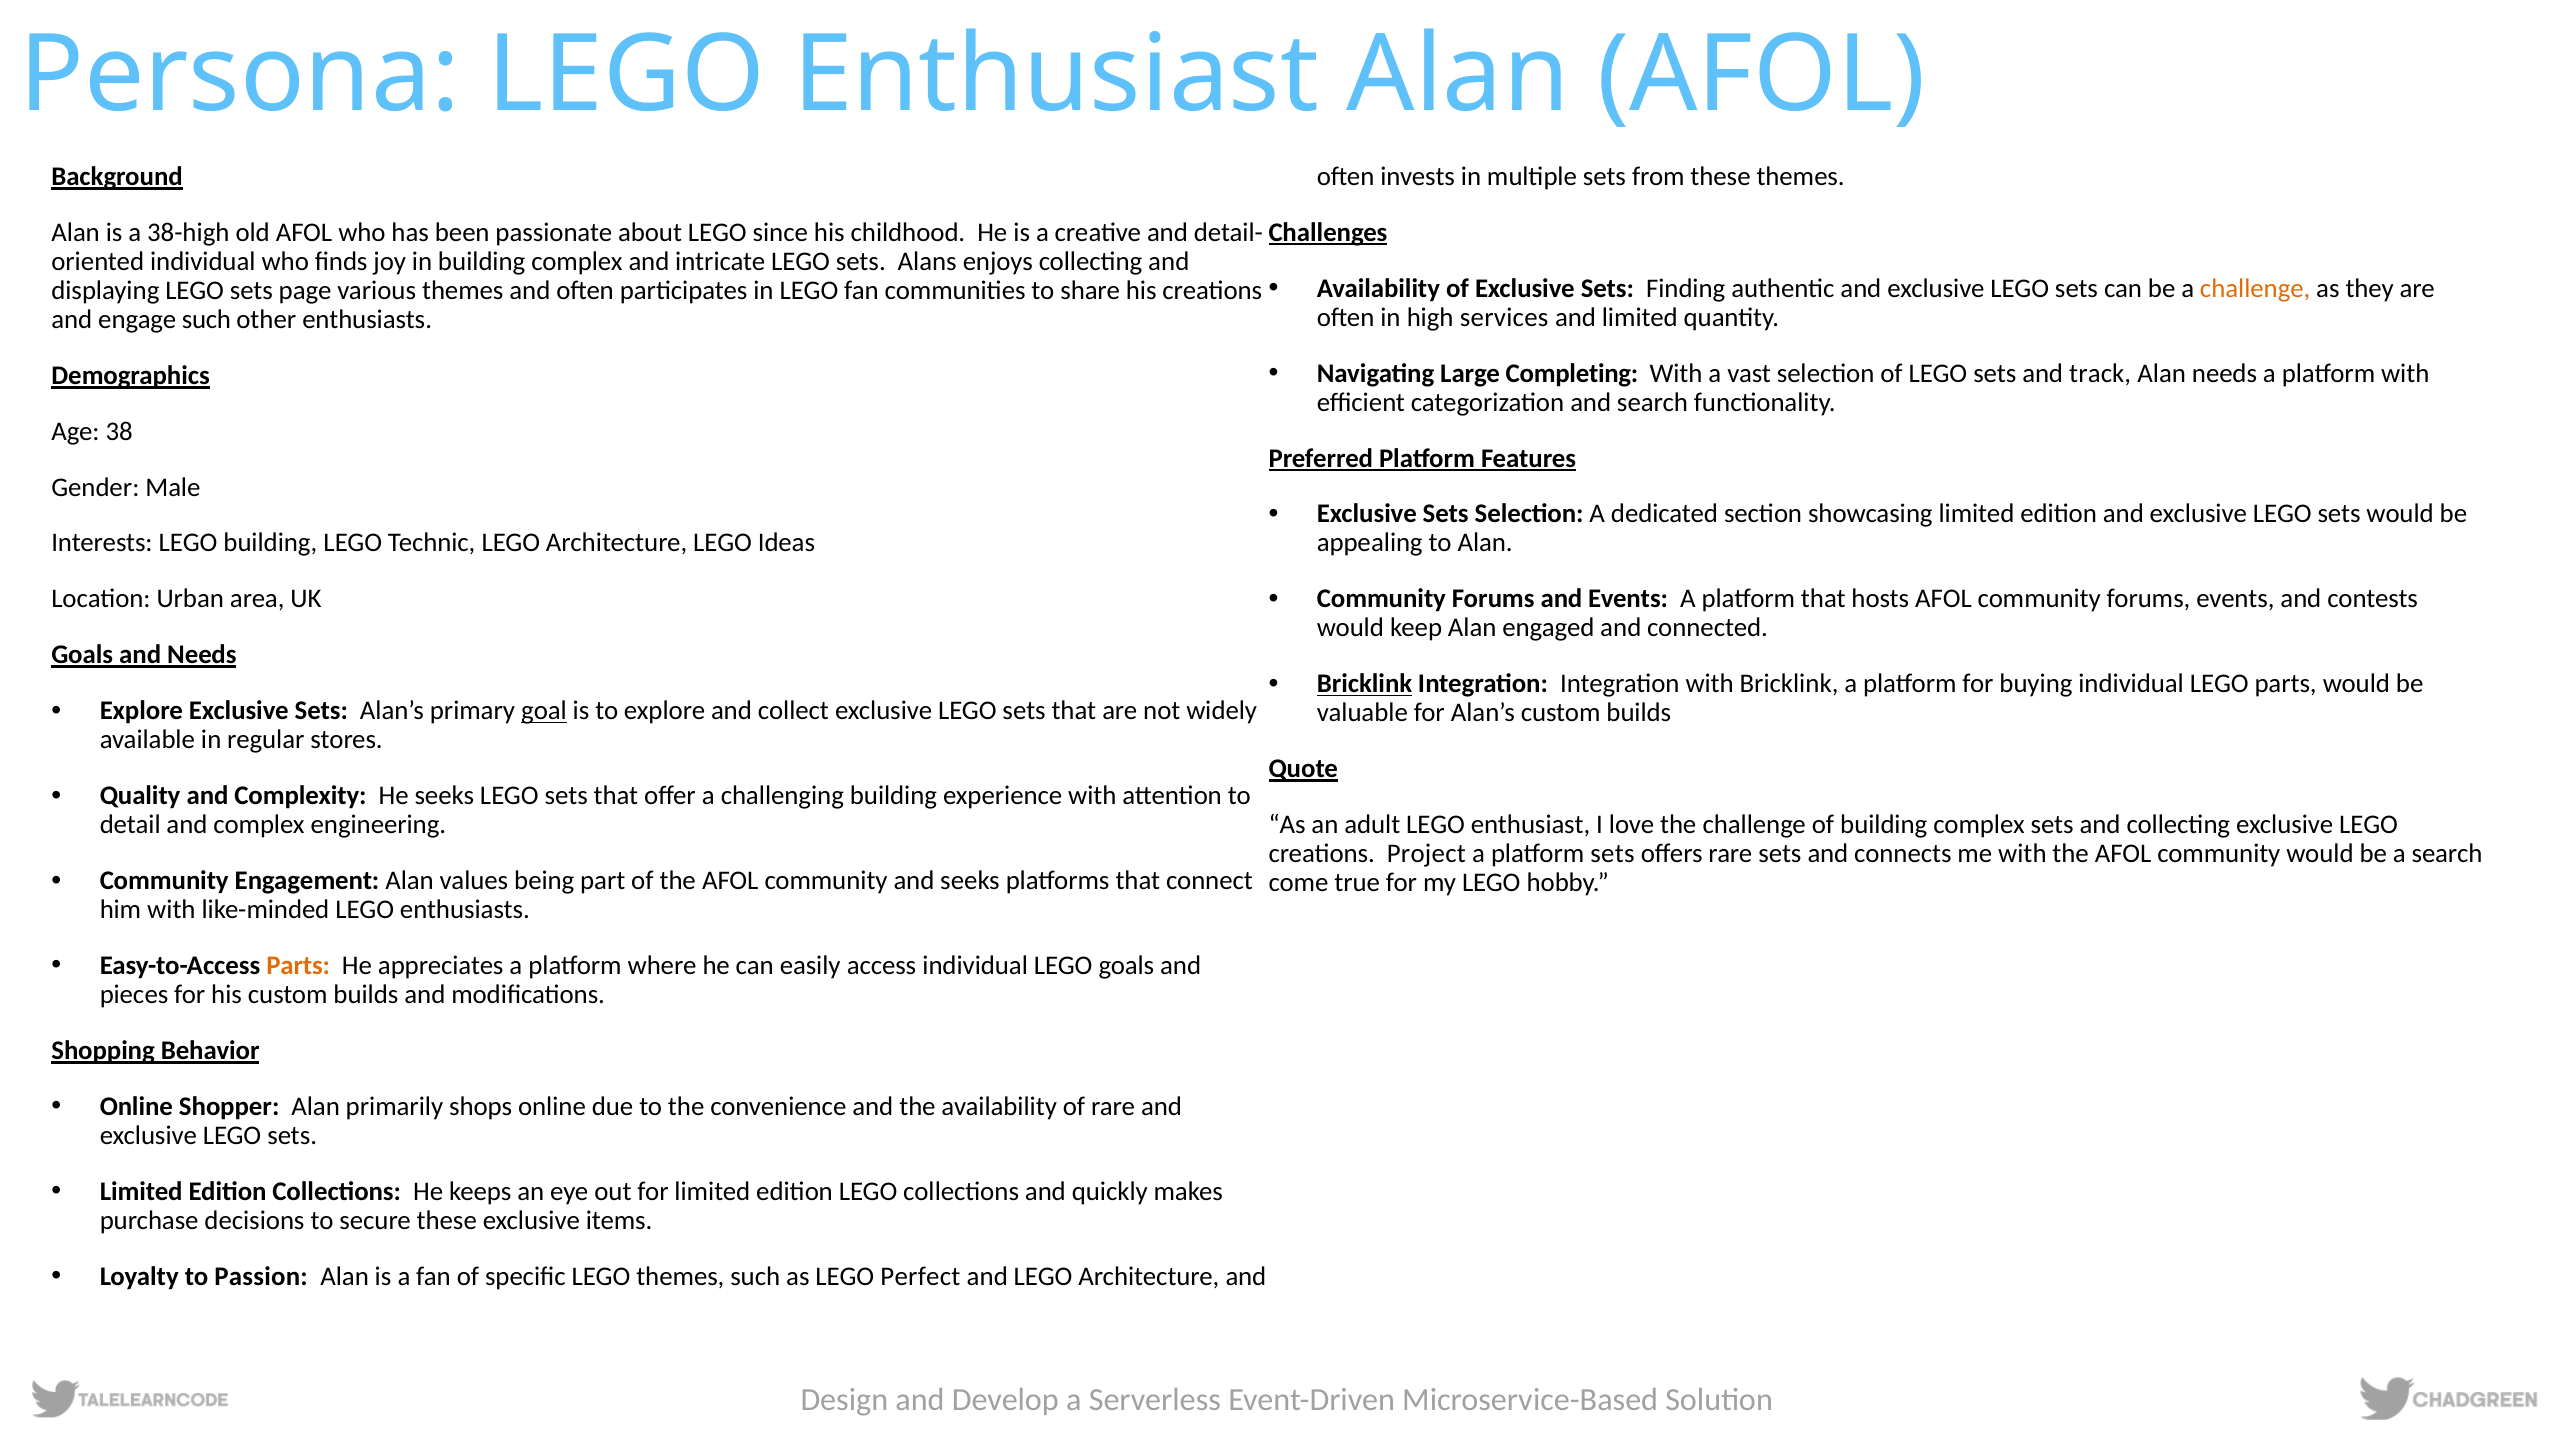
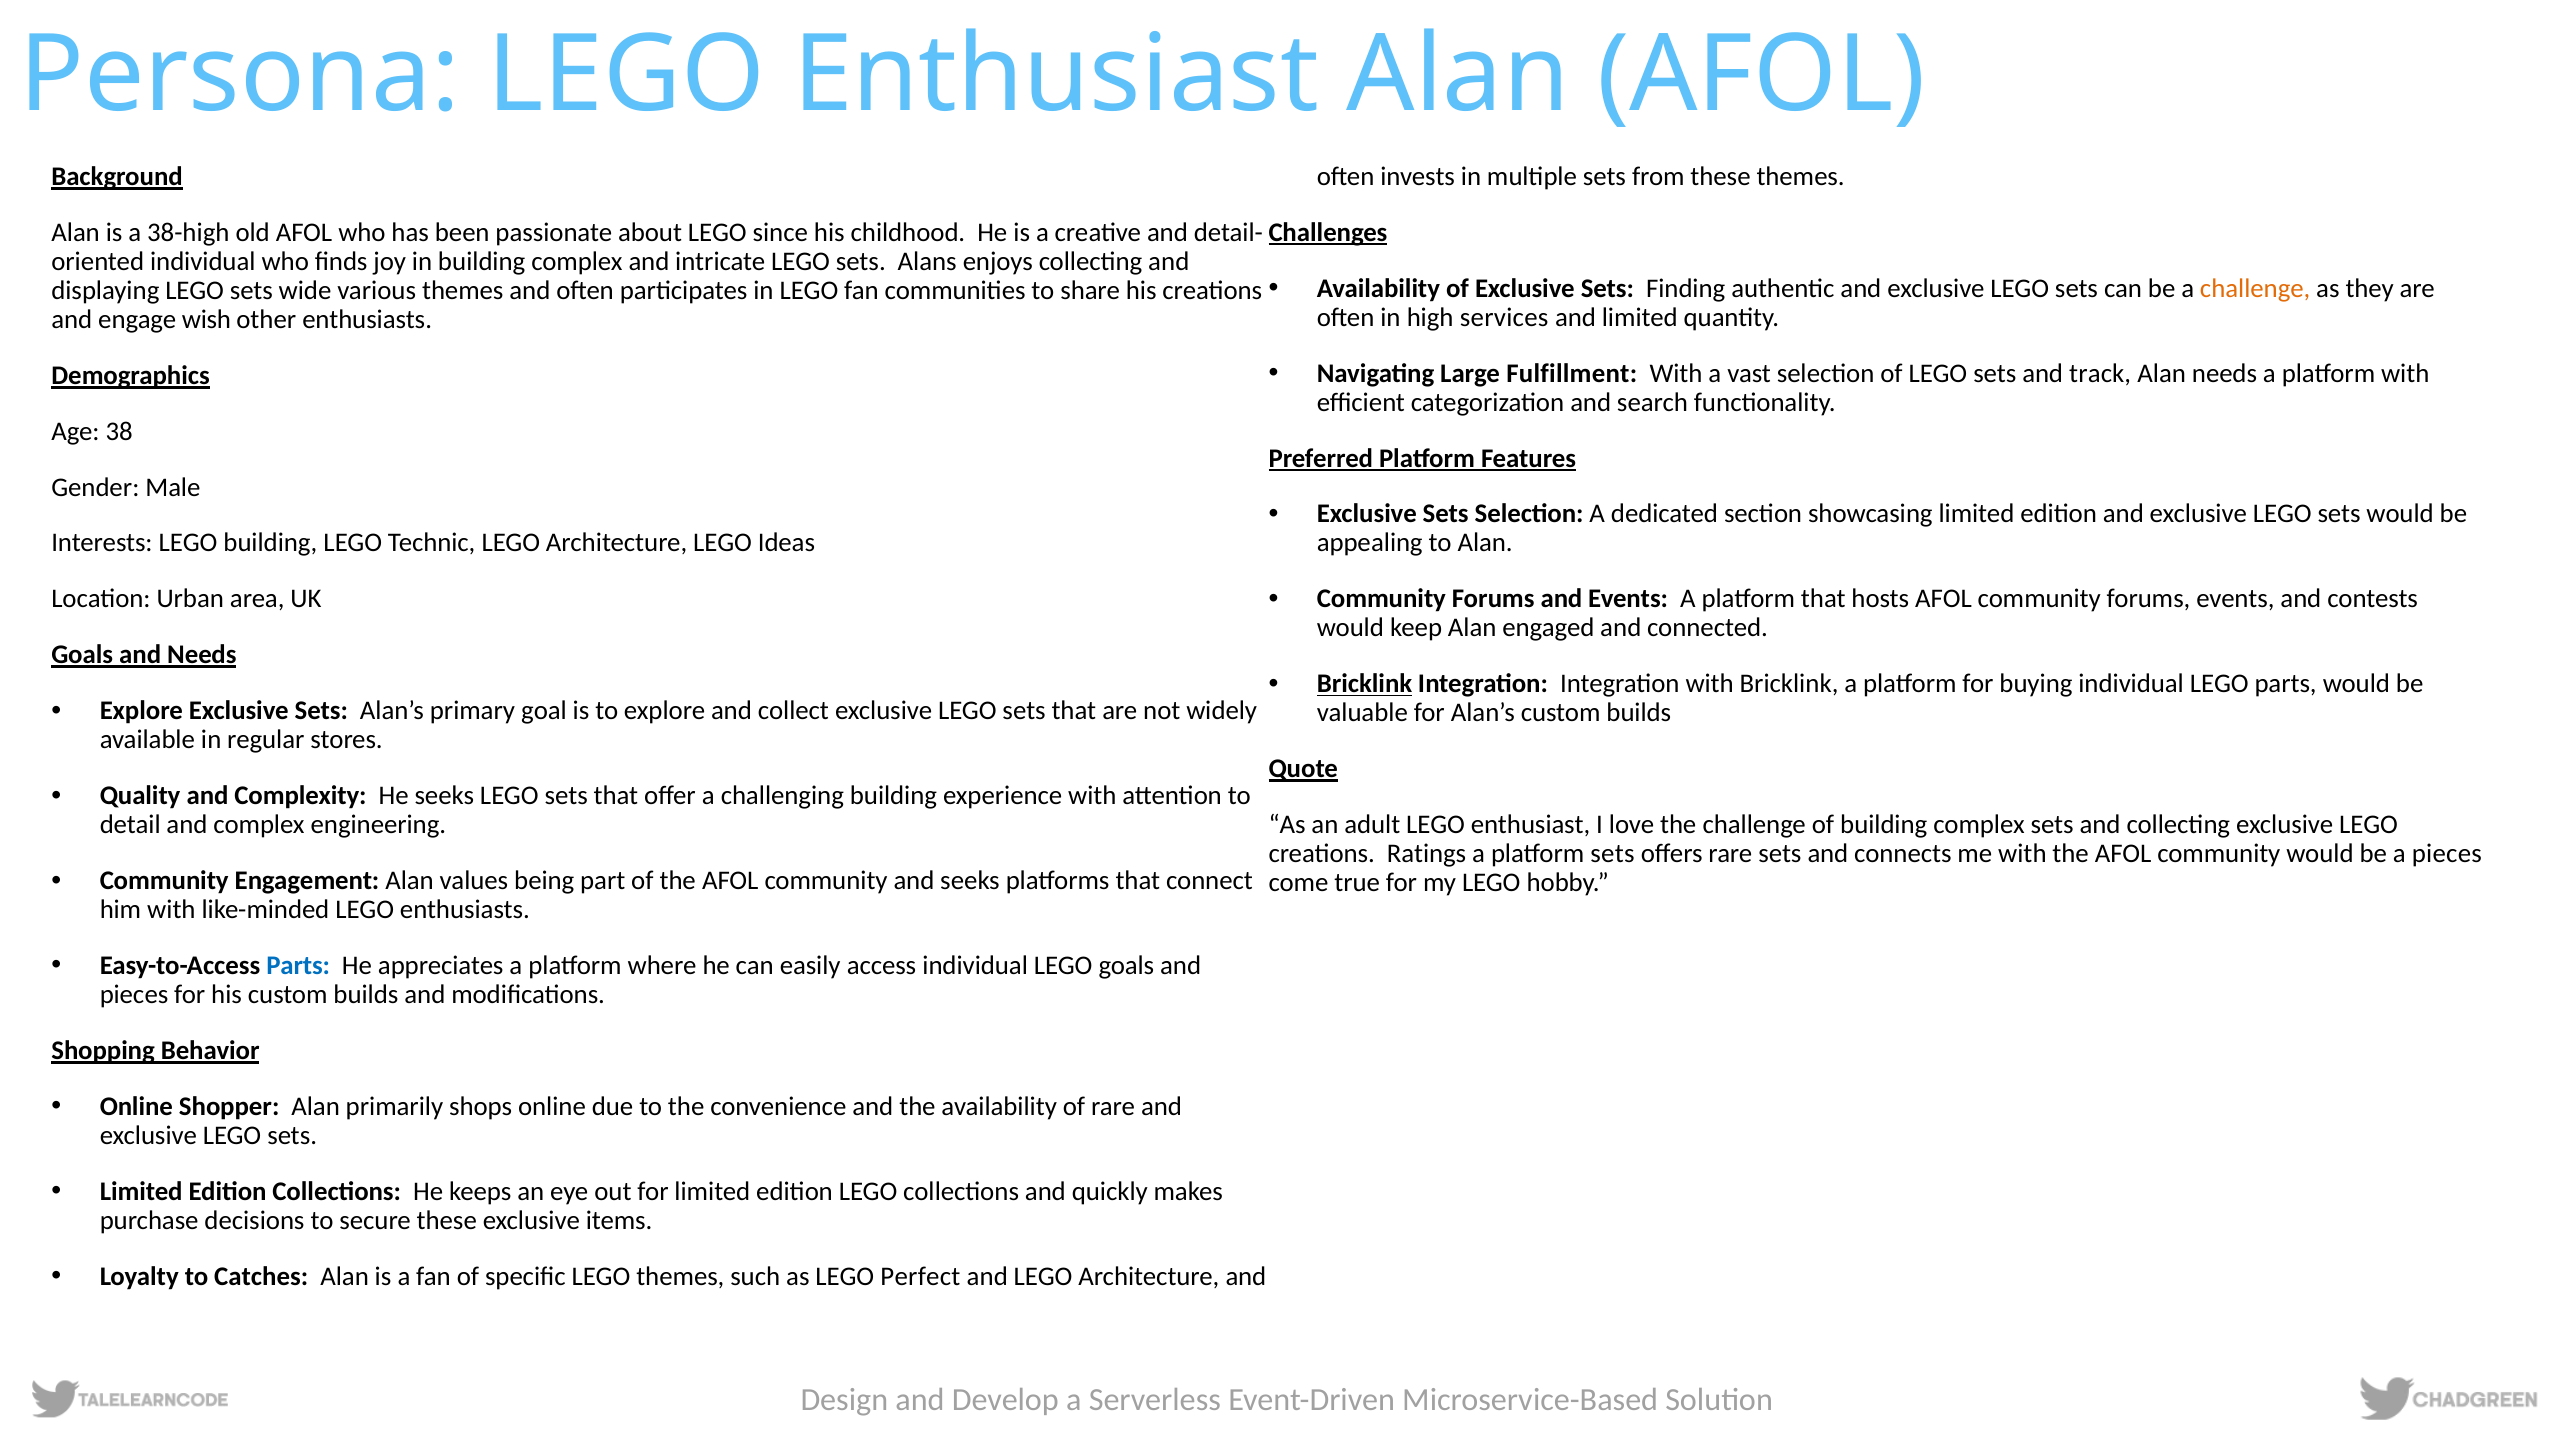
page: page -> wide (305, 290)
engage such: such -> wish (206, 320)
Completing: Completing -> Fulfillment (1572, 373)
goal underline: present -> none (544, 711)
Project: Project -> Ratings (1427, 854)
a search: search -> pieces (2447, 854)
Parts colour: orange -> blue (298, 966)
Passion: Passion -> Catches (261, 1277)
